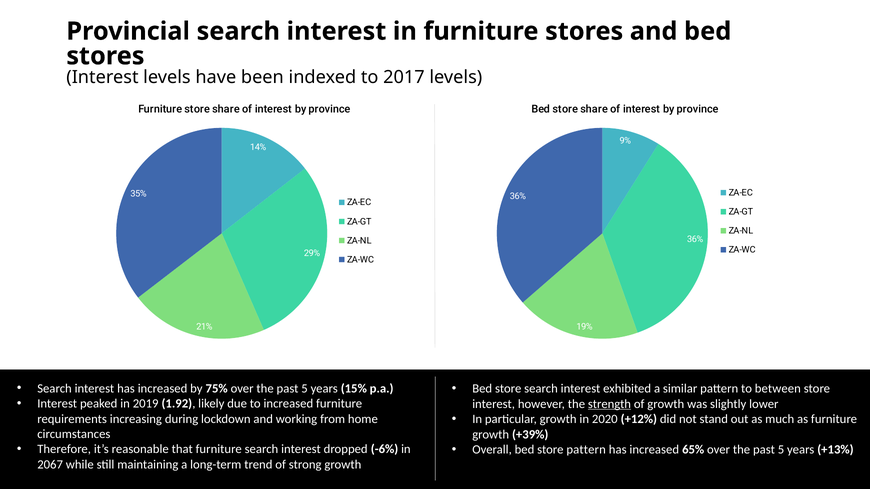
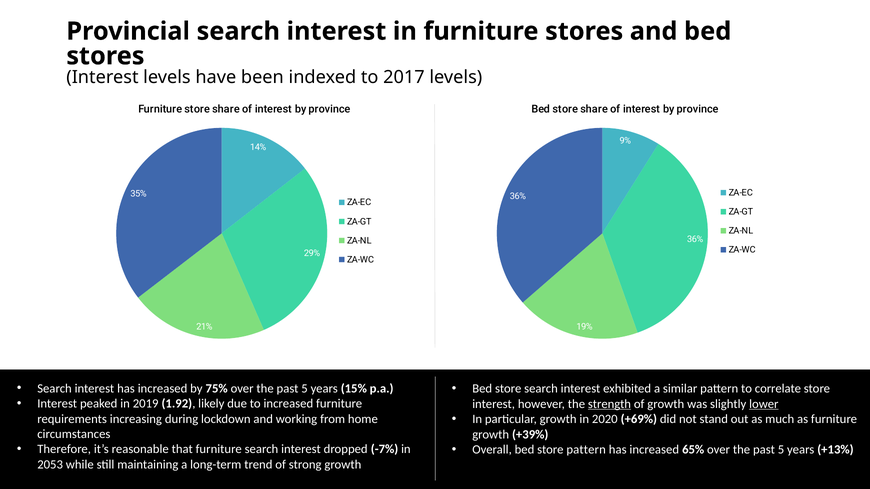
between: between -> correlate (778, 389)
lower underline: none -> present (764, 404)
+12%: +12% -> +69% (639, 419)
-6%: -6% -> -7% (385, 450)
2067: 2067 -> 2053 (50, 465)
